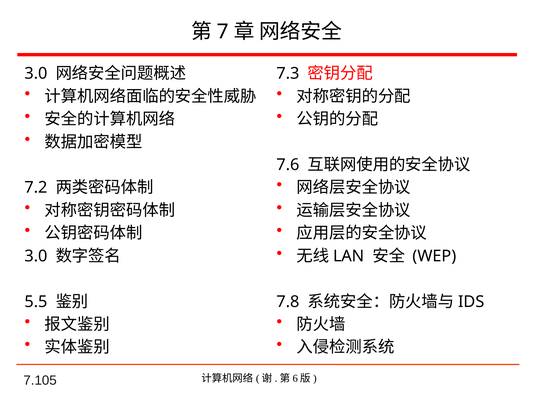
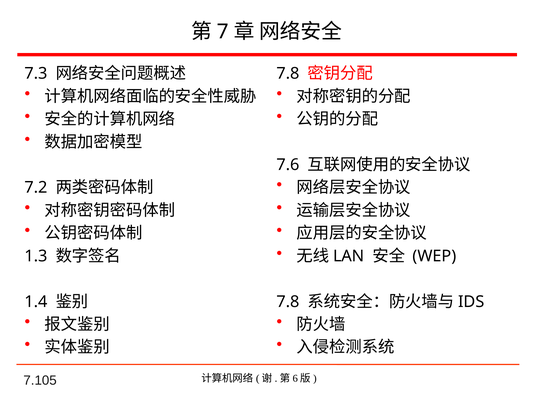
3.0: 3.0 -> 7.3 (36, 74)
7.3: 7.3 -> 7.8 (288, 74)
3.0: 3.0 -> 1.3 (36, 256)
5.5: 5.5 -> 1.4 (36, 302)
